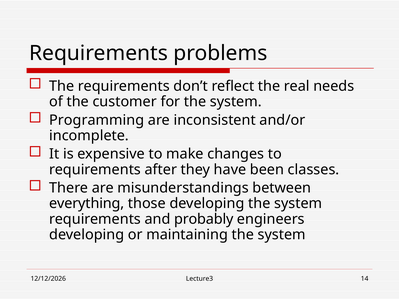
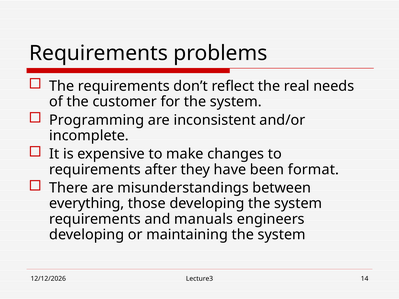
classes: classes -> format (313, 170)
probably: probably -> manuals (204, 219)
